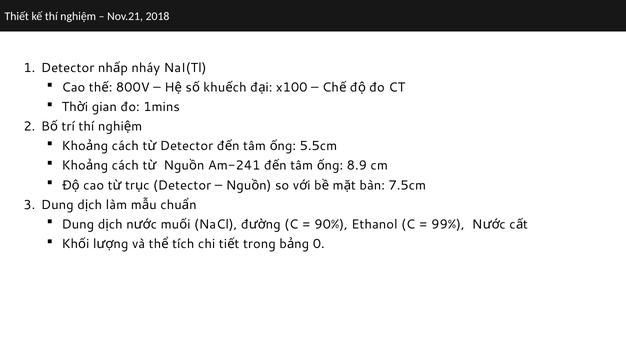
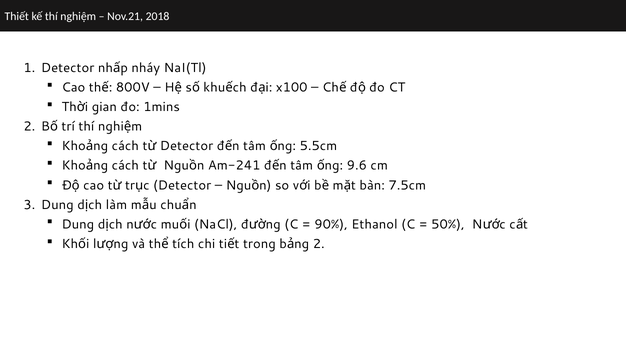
8.9: 8.9 -> 9.6 (357, 166)
99%: 99% -> 50% (448, 224)
0: 0 -> 2 (319, 244)
